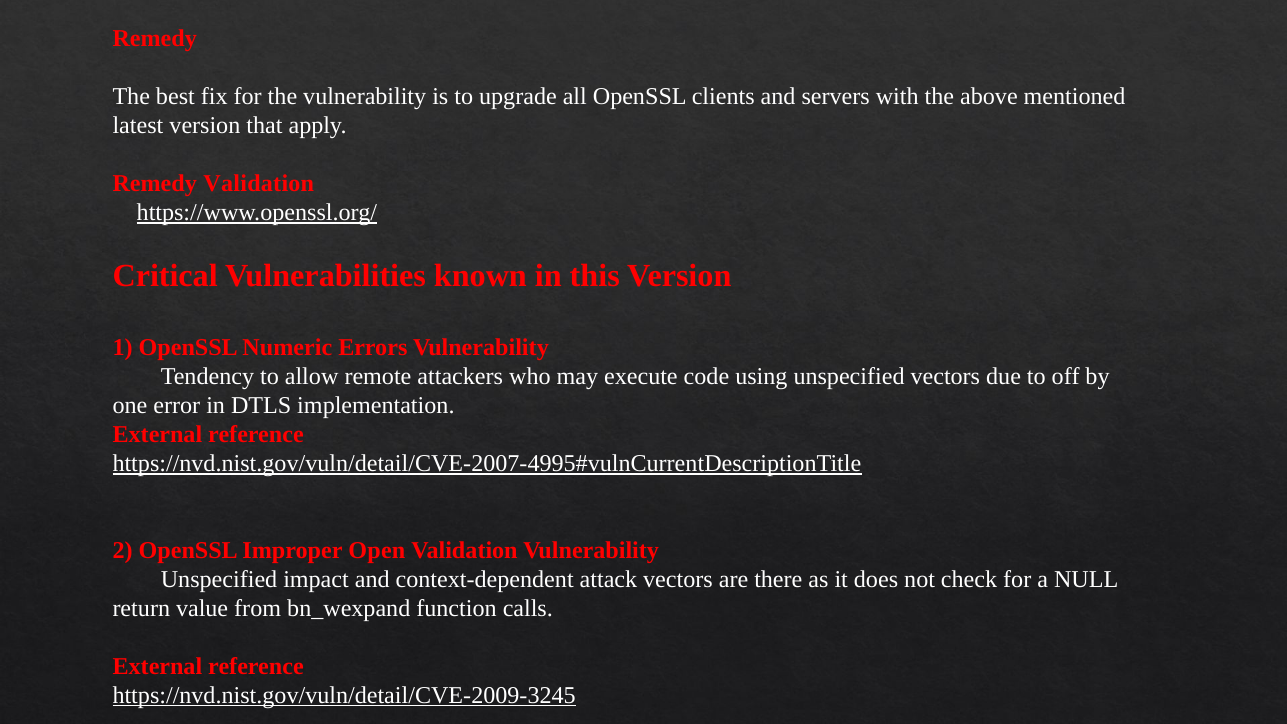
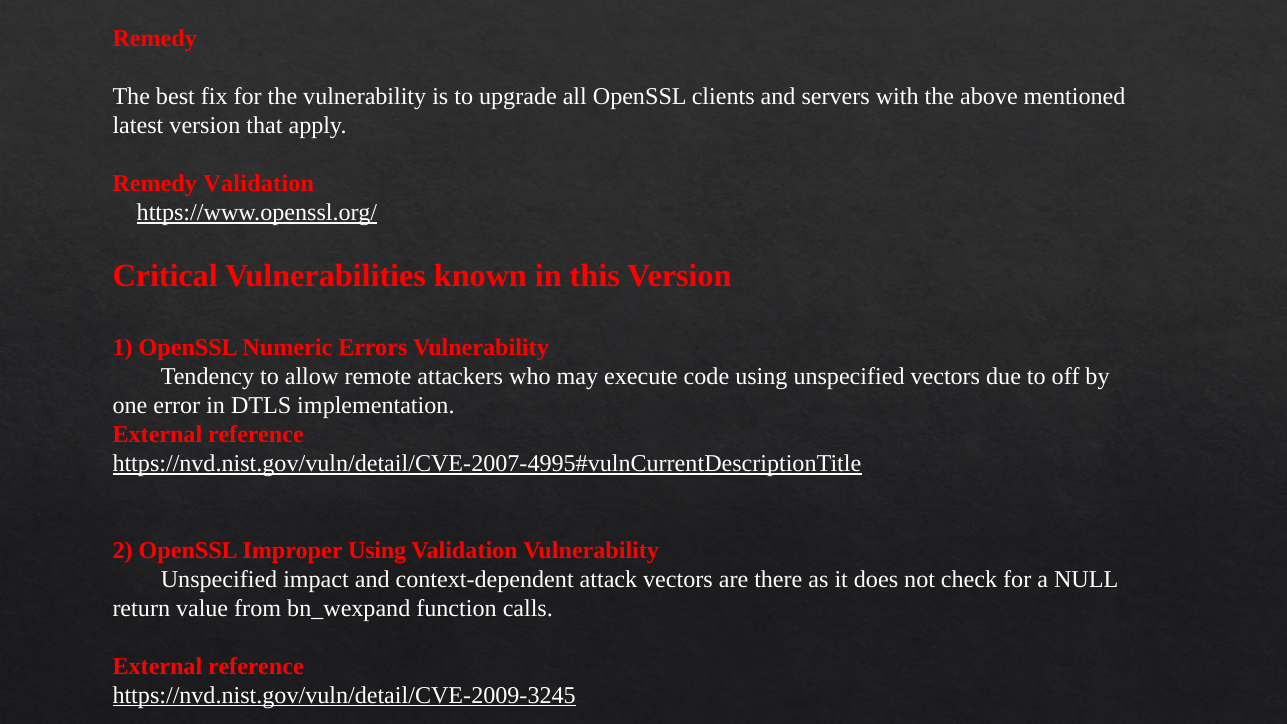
Improper Open: Open -> Using (377, 550)
